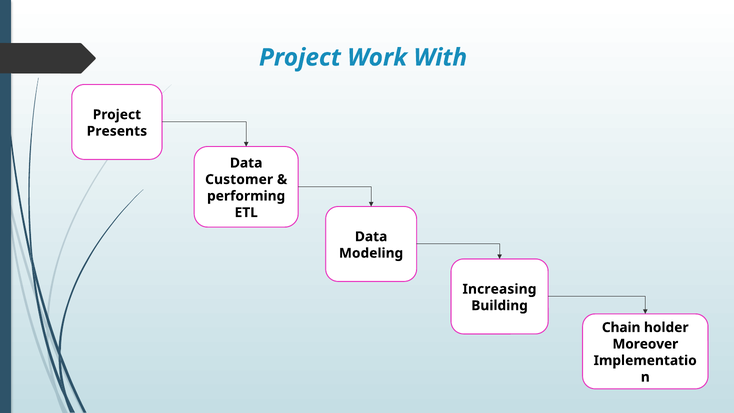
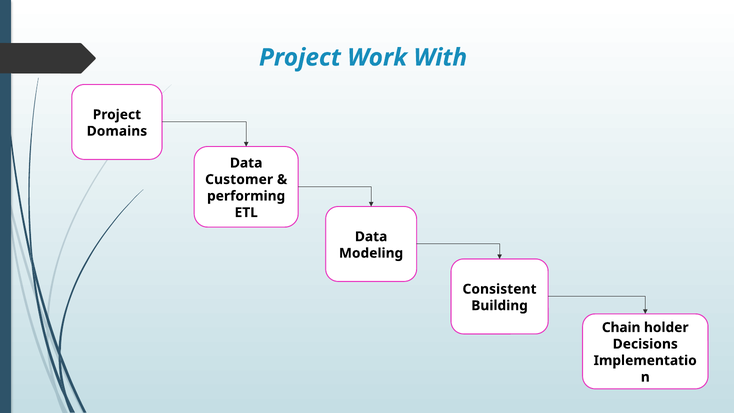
Presents: Presents -> Domains (117, 131)
Increasing: Increasing -> Consistent (500, 289)
Moreover: Moreover -> Decisions (645, 344)
